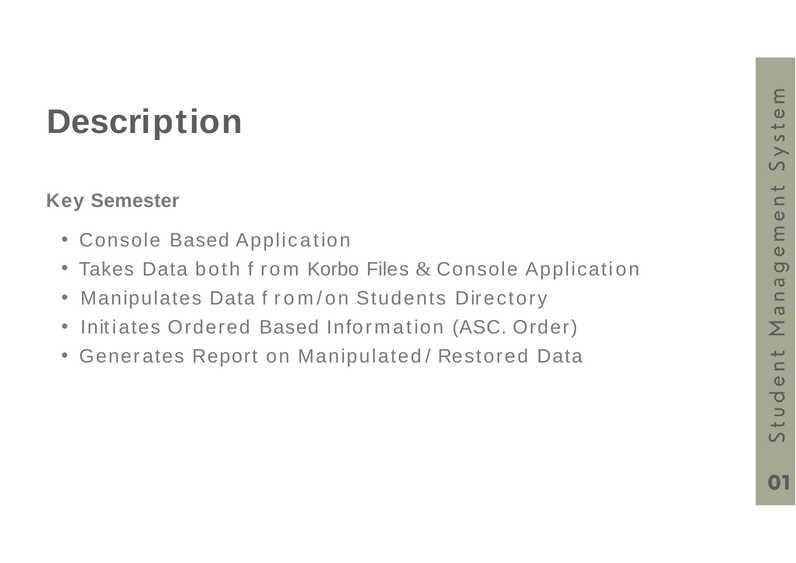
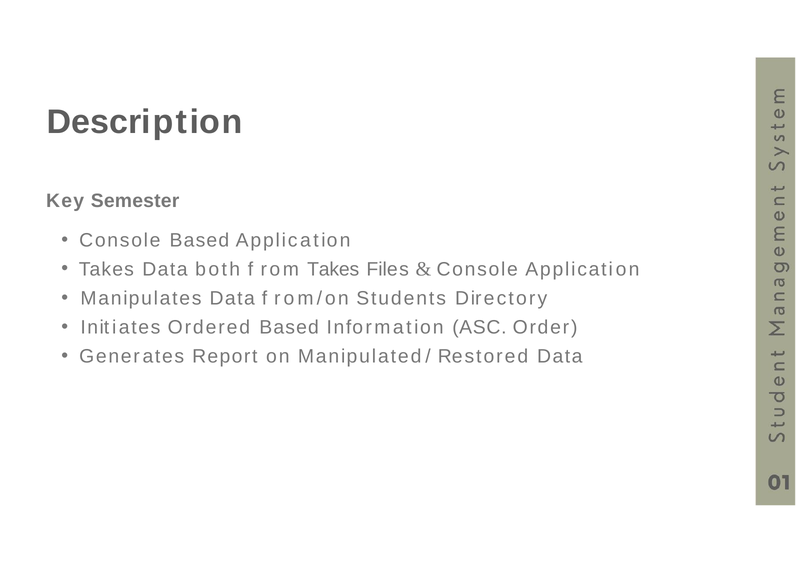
rom Korbo: Korbo -> Takes (333, 269)
